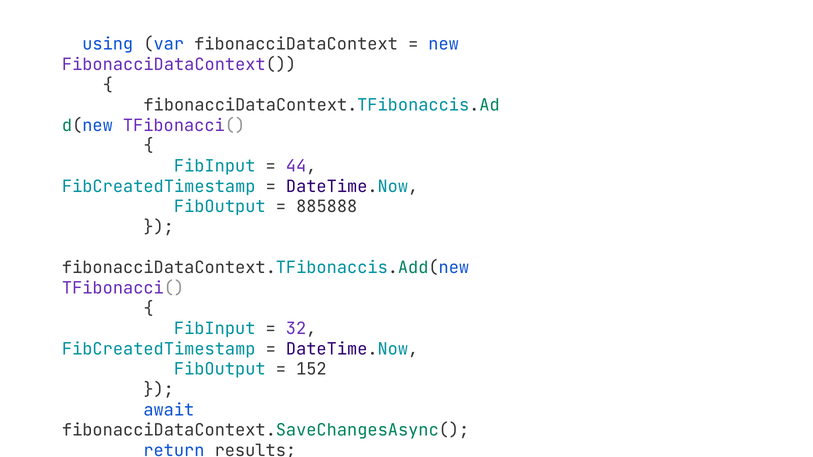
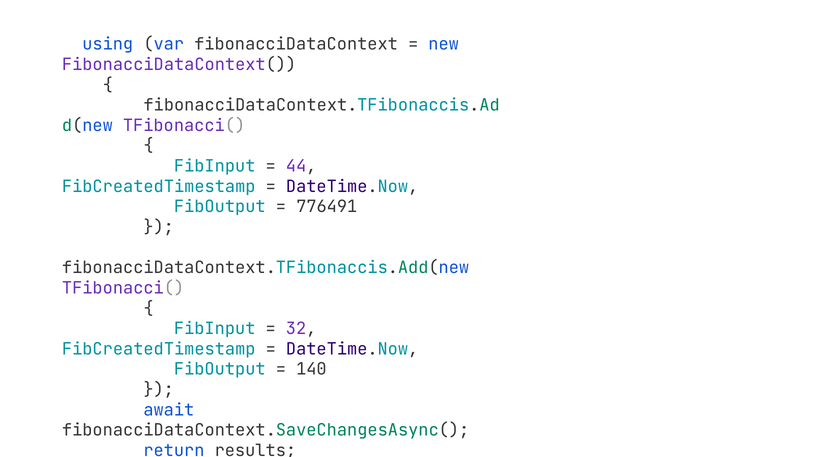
885888: 885888 -> 776491 (327, 207)
152: 152 -> 140 (311, 370)
